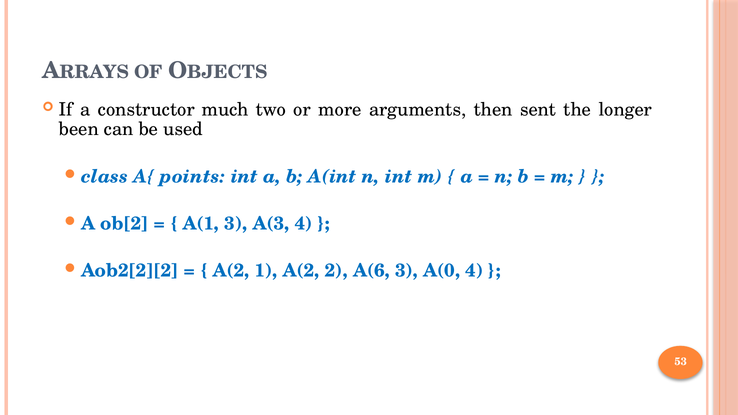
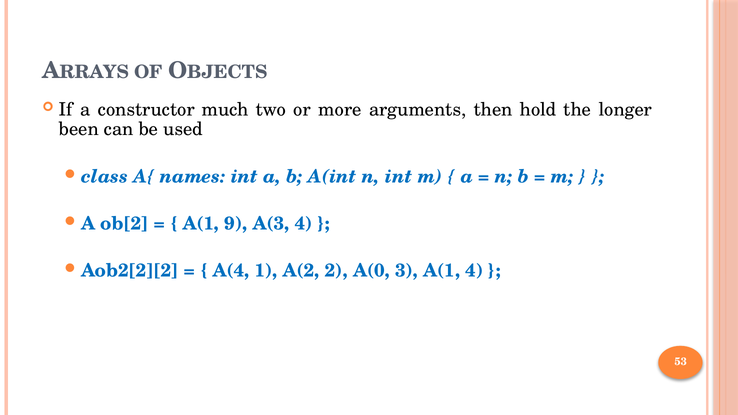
sent: sent -> hold (538, 109)
points: points -> names (193, 177)
A(1 3: 3 -> 9 (236, 224)
A(2: A(2 -> A(4 (231, 271)
A(6: A(6 -> A(0 (371, 271)
3 A(0: A(0 -> A(1 (442, 271)
